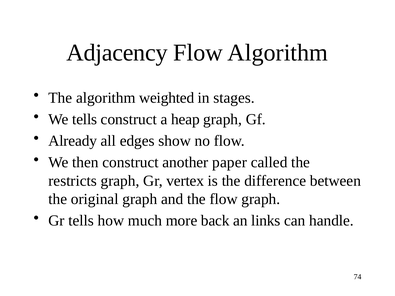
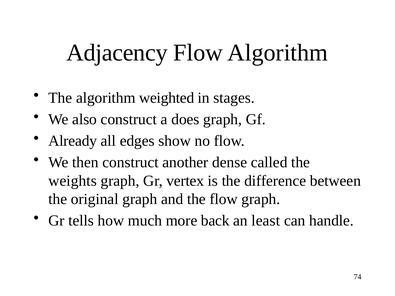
We tells: tells -> also (85, 119)
heap: heap -> does (185, 119)
paper: paper -> dense (230, 162)
restricts: restricts -> weights (73, 181)
links: links -> least (266, 221)
